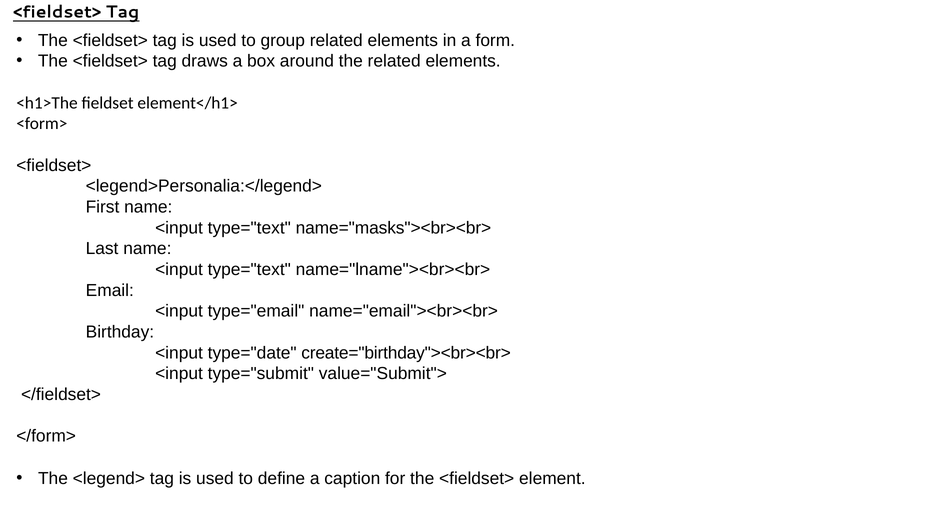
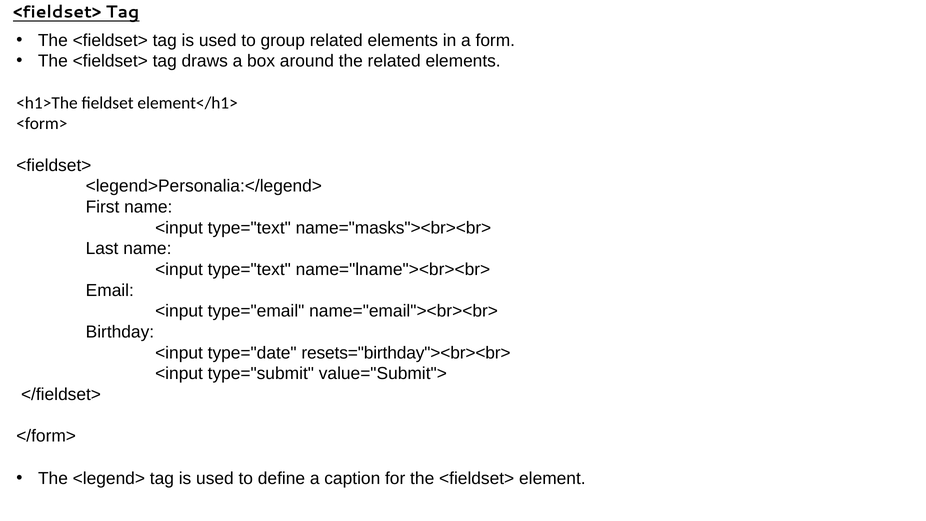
create="birthday"><br><br>: create="birthday"><br><br> -> resets="birthday"><br><br> (406, 353)
